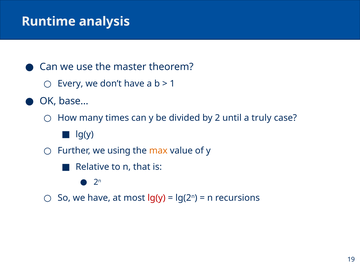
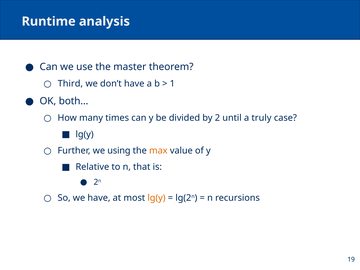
Every: Every -> Third (70, 84)
base…: base… -> both… (74, 101)
lg(y colour: red -> orange (157, 198)
